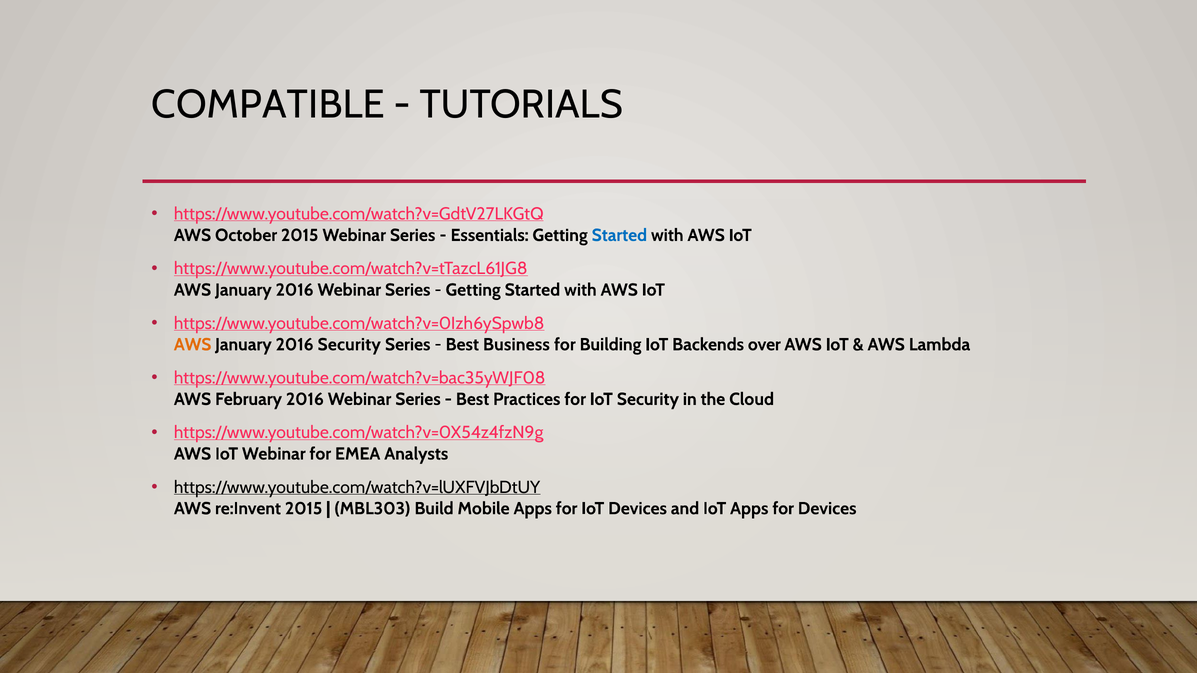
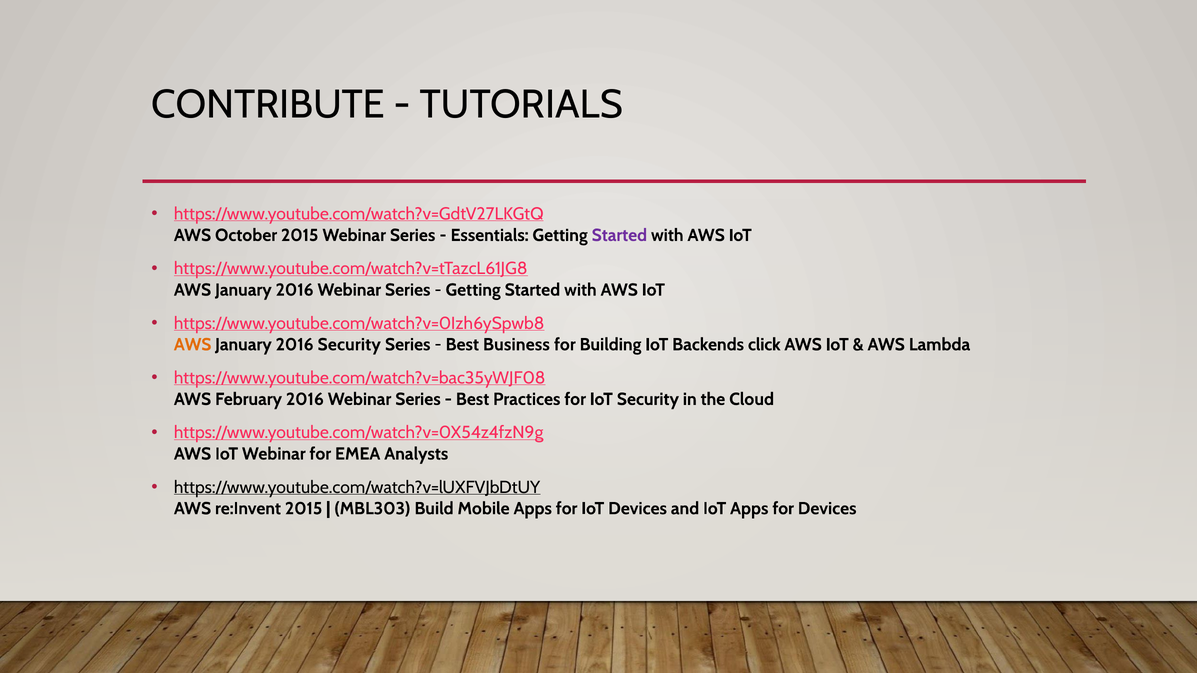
COMPATIBLE: COMPATIBLE -> CONTRIBUTE (268, 105)
Started colour: blue -> purple (619, 235)
over: over -> click (764, 345)
